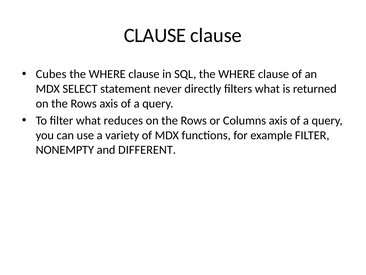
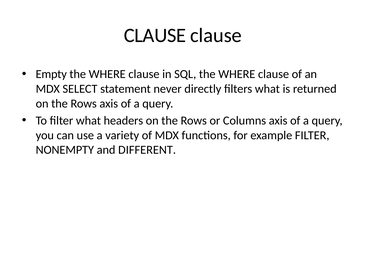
Cubes: Cubes -> Empty (51, 74)
reduces: reduces -> headers (123, 120)
